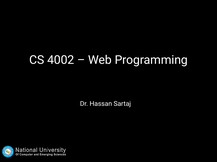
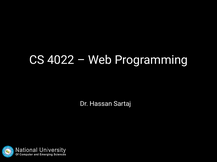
4002: 4002 -> 4022 (61, 60)
